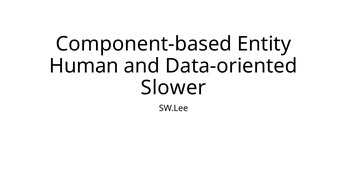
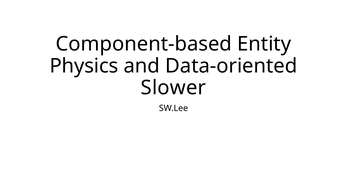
Human: Human -> Physics (84, 66)
